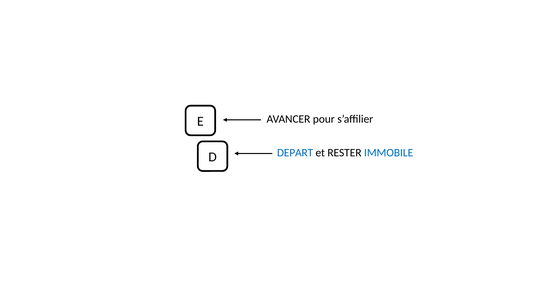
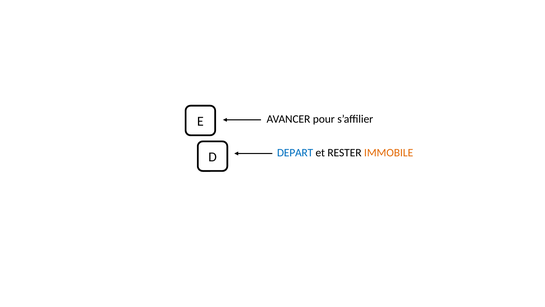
IMMOBILE colour: blue -> orange (389, 153)
